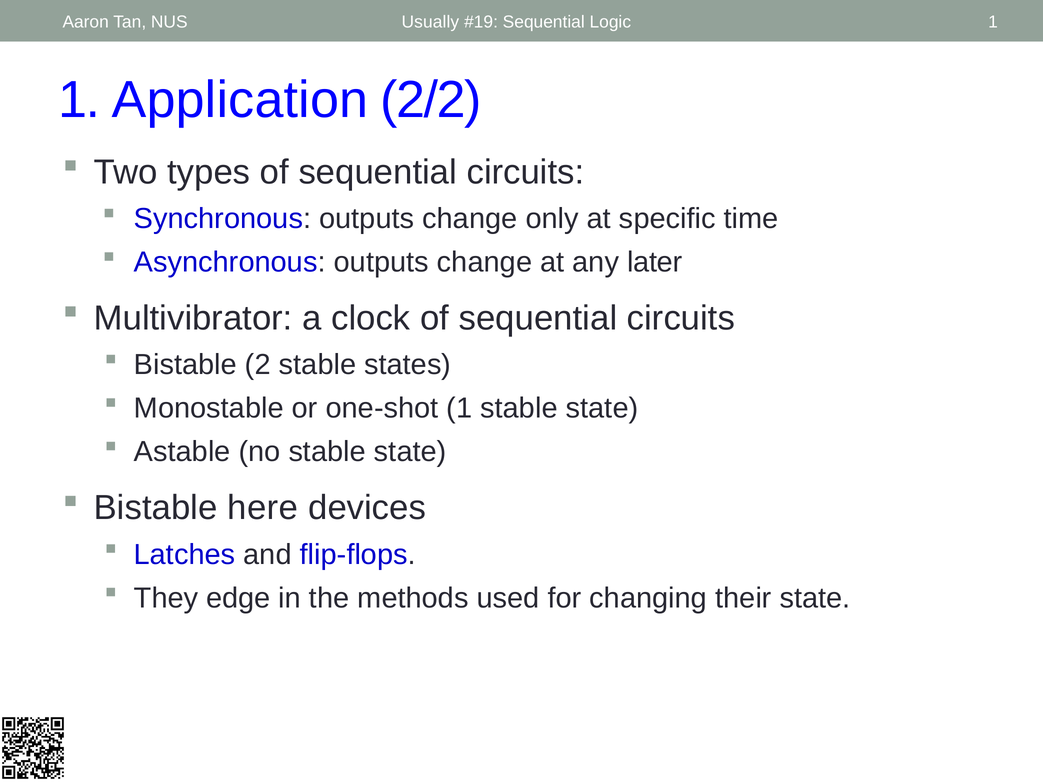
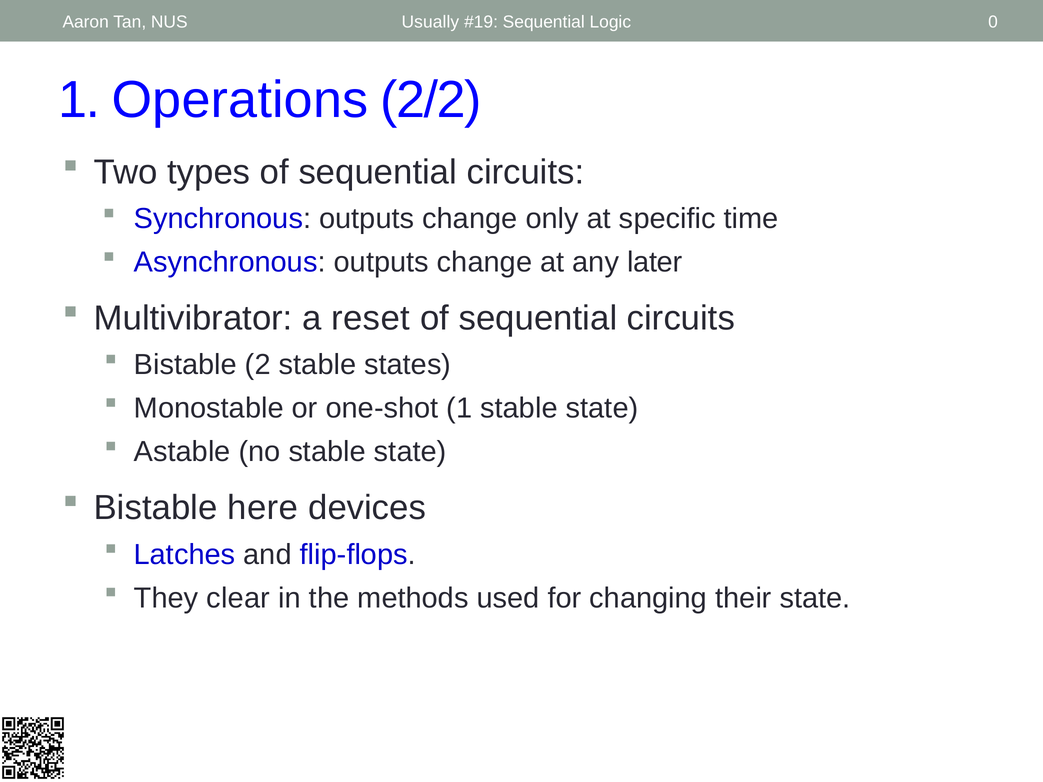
Logic 1: 1 -> 0 (993, 22)
Application: Application -> Operations (240, 100)
clock: clock -> reset (371, 318)
edge: edge -> clear (238, 598)
